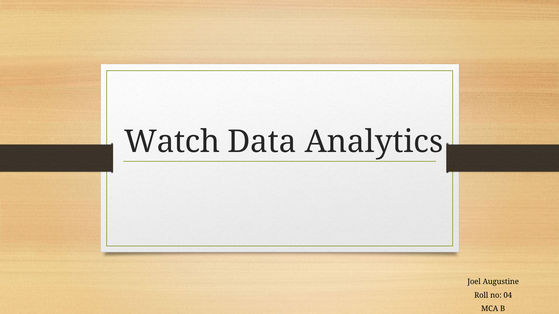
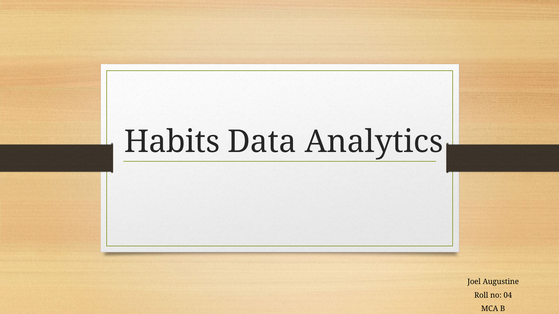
Watch: Watch -> Habits (172, 142)
